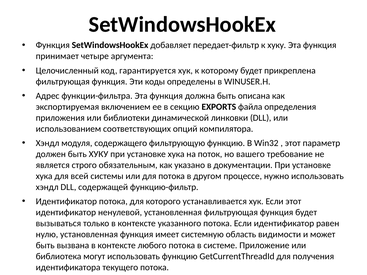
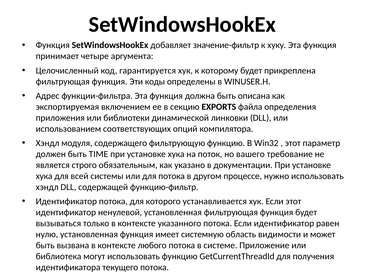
передает-фильтр: передает-фильтр -> значение-фильтр (226, 45)
быть ХУКУ: ХУКУ -> TIME (98, 154)
